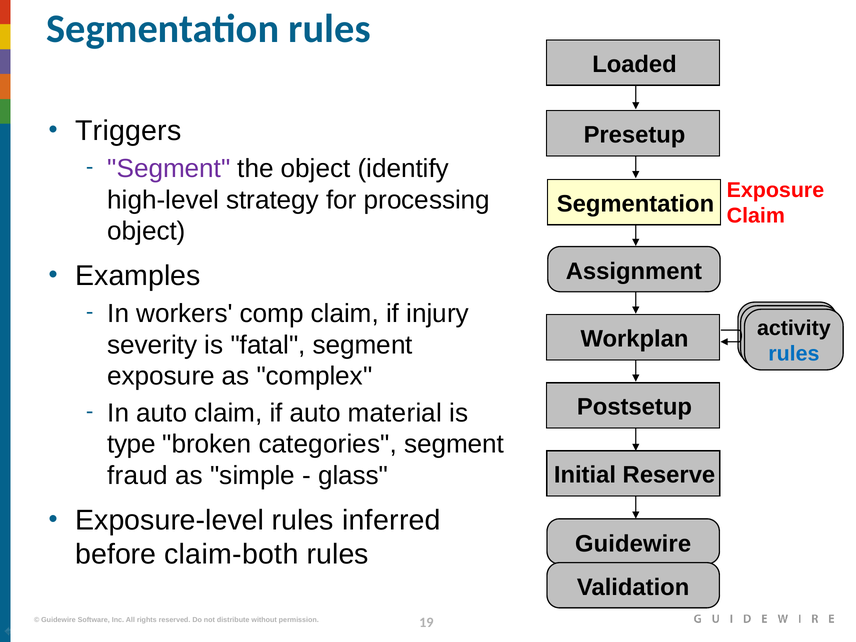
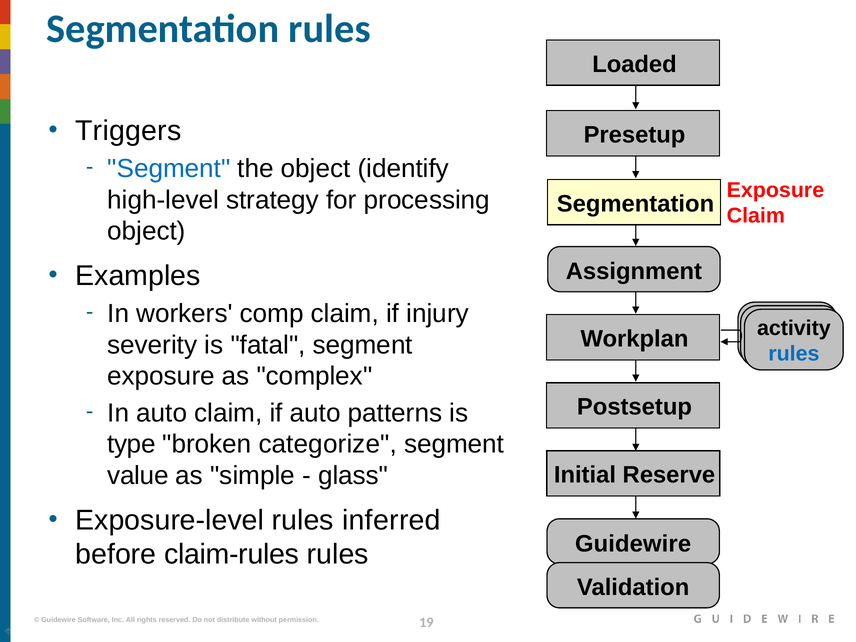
Segment colour: purple -> blue (169, 169)
material: material -> patterns (395, 413)
categories: categories -> categorize (328, 444)
fraud: fraud -> value (138, 476)
claim-both: claim-both -> claim-rules (232, 554)
